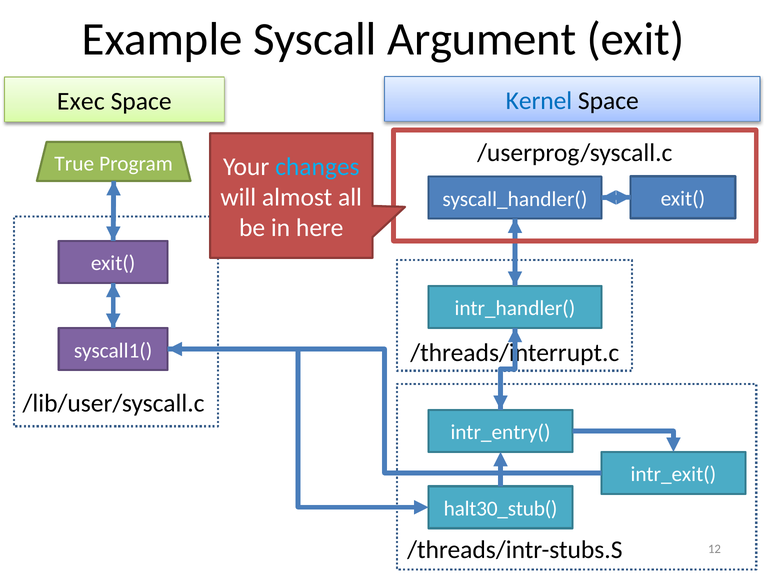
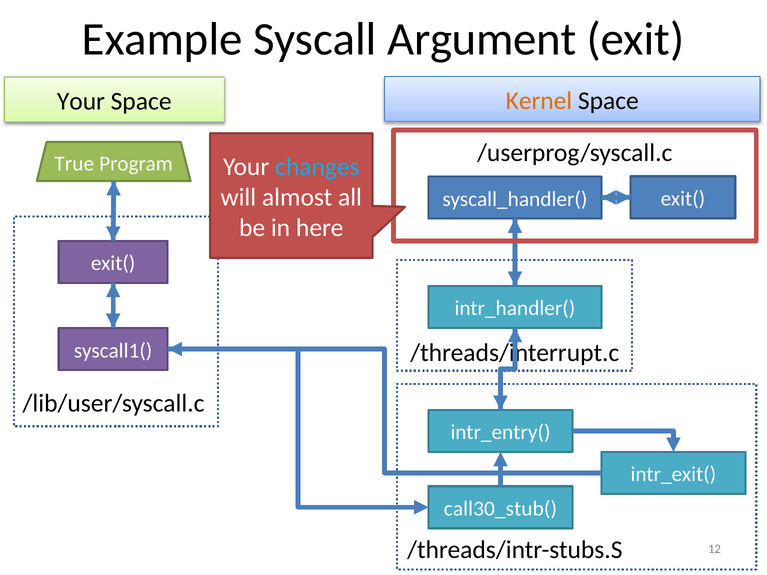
Exec: Exec -> Your (81, 101)
Kernel colour: blue -> orange (539, 101)
halt30_stub(: halt30_stub( -> call30_stub( (500, 509)
